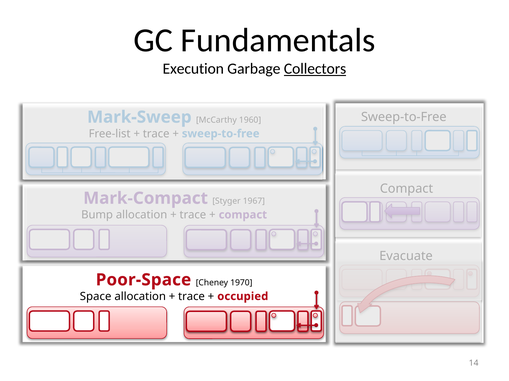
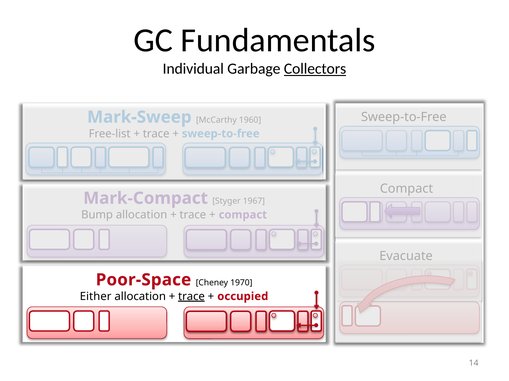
Execution: Execution -> Individual (193, 69)
Space: Space -> Either (96, 297)
trace underline: none -> present (191, 297)
